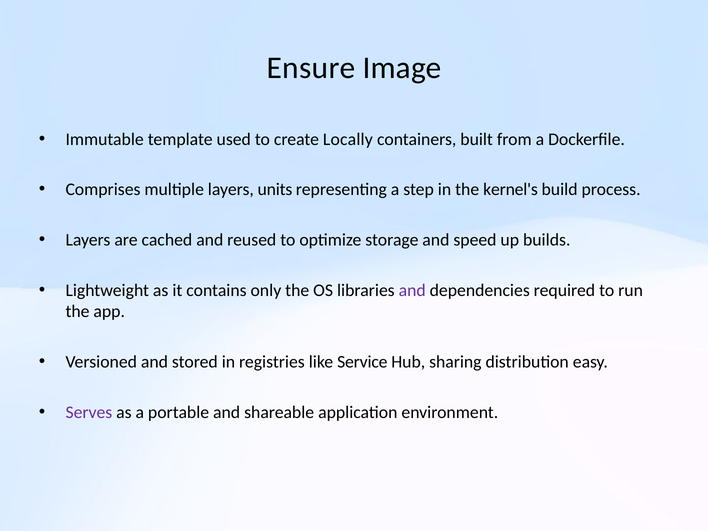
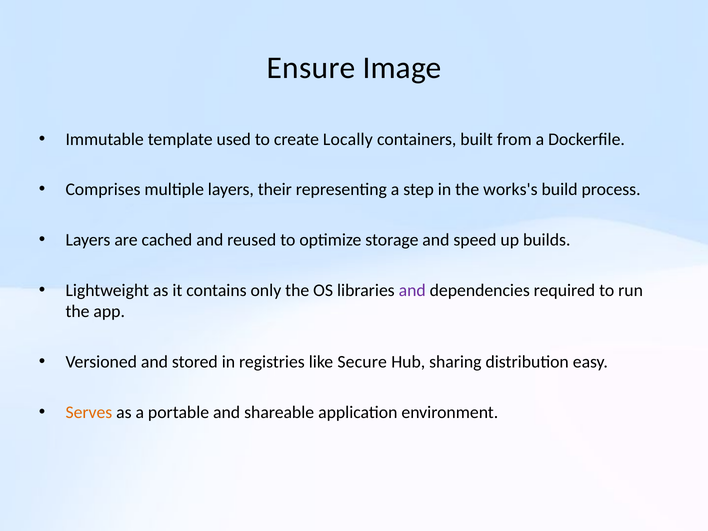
units: units -> their (275, 190)
kernel's: kernel's -> works's (510, 190)
Service: Service -> Secure (362, 362)
Serves colour: purple -> orange (89, 412)
